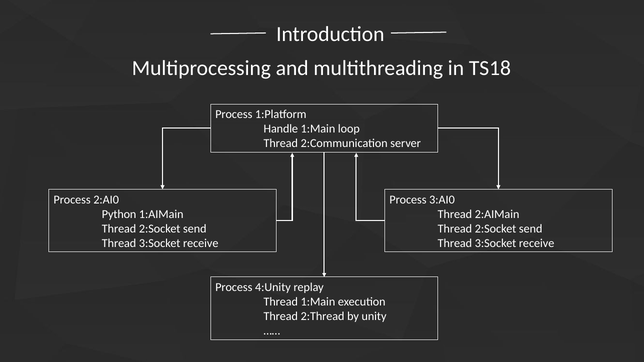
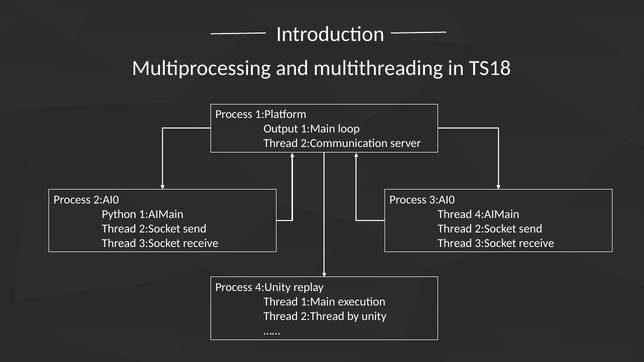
Handle: Handle -> Output (281, 129)
2:AIMain: 2:AIMain -> 4:AIMain (497, 214)
